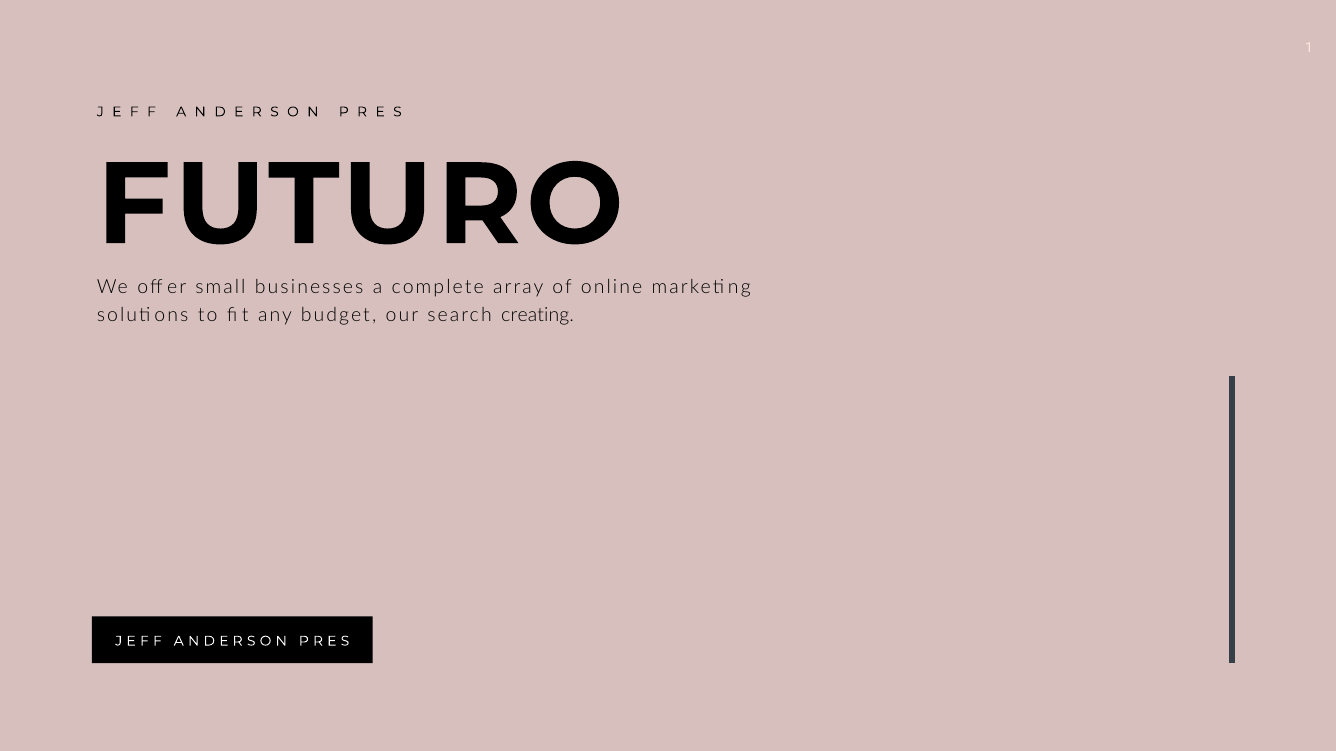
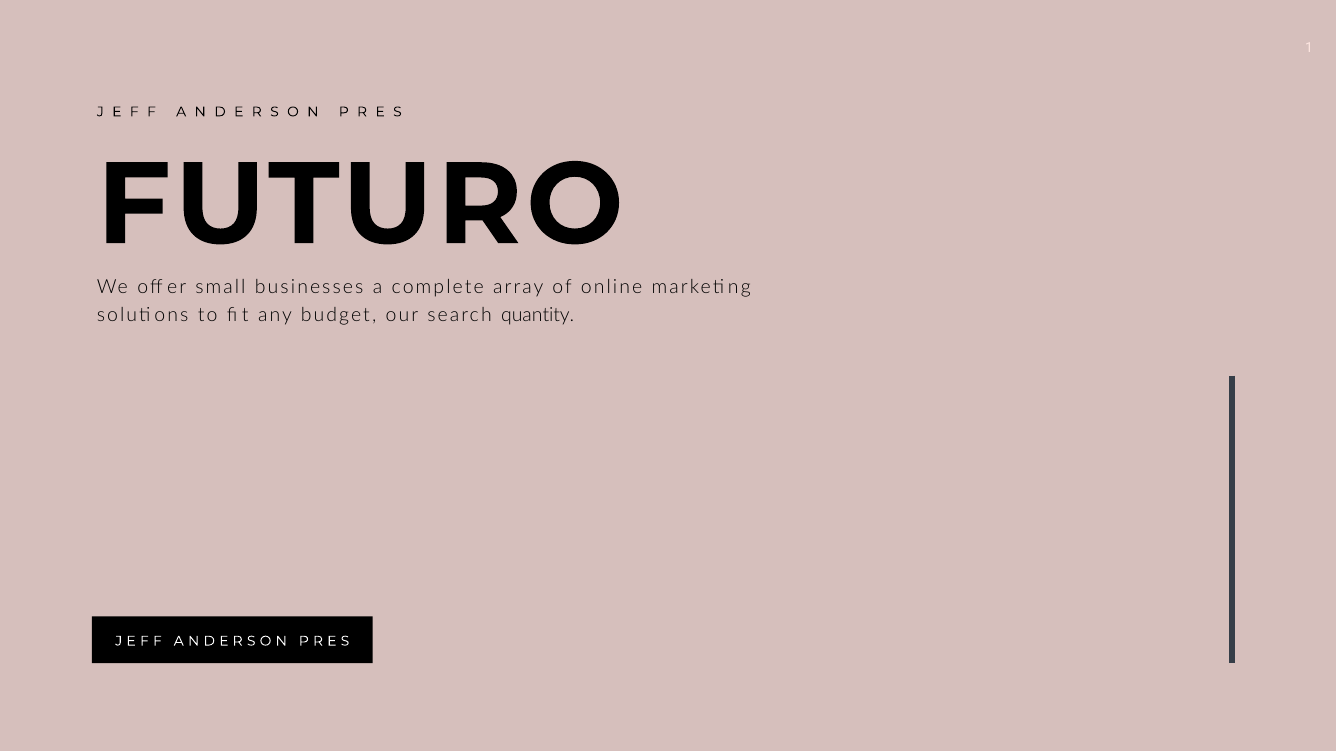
creating: creating -> quantity (538, 316)
